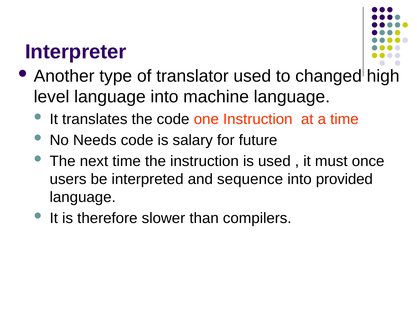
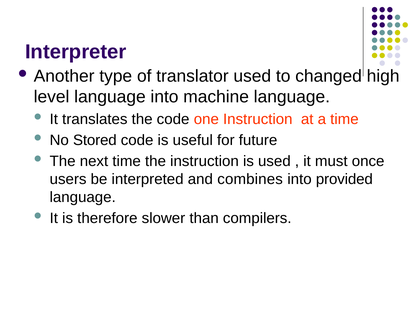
Needs: Needs -> Stored (95, 140)
salary: salary -> useful (193, 140)
sequence: sequence -> combines (250, 180)
